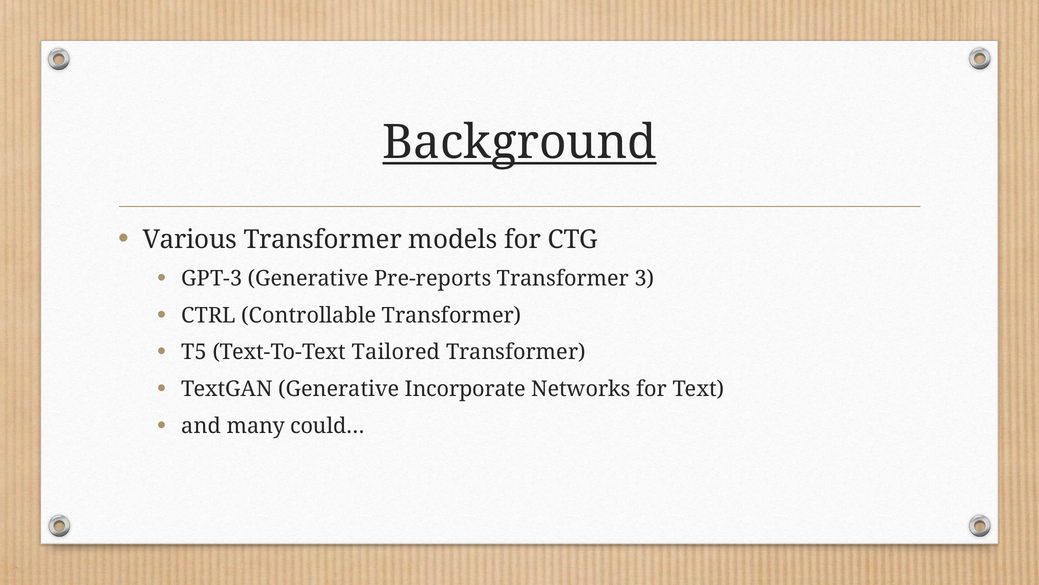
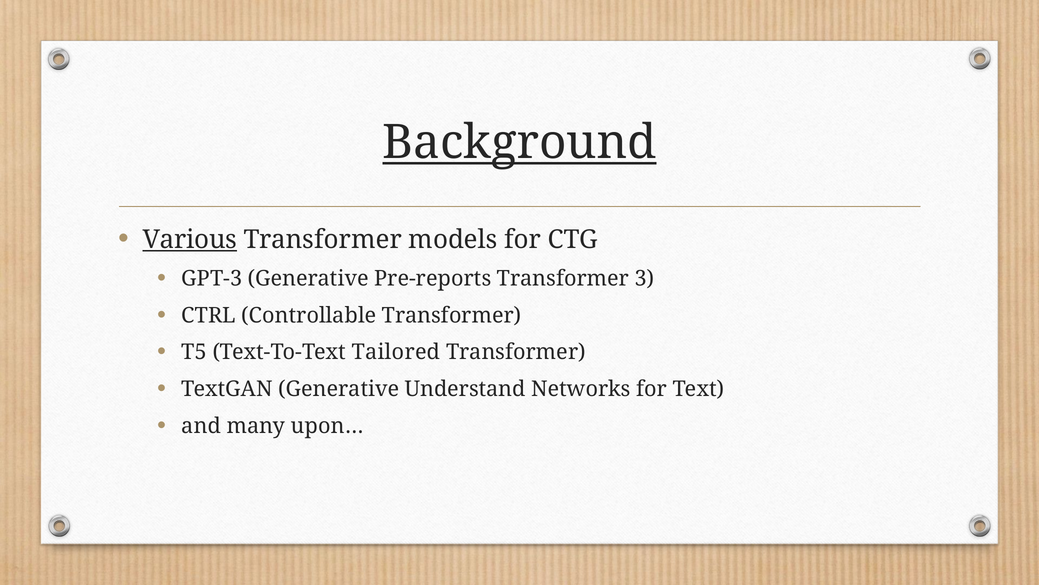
Various underline: none -> present (190, 239)
Incorporate: Incorporate -> Understand (465, 389)
could…: could… -> upon… (327, 426)
